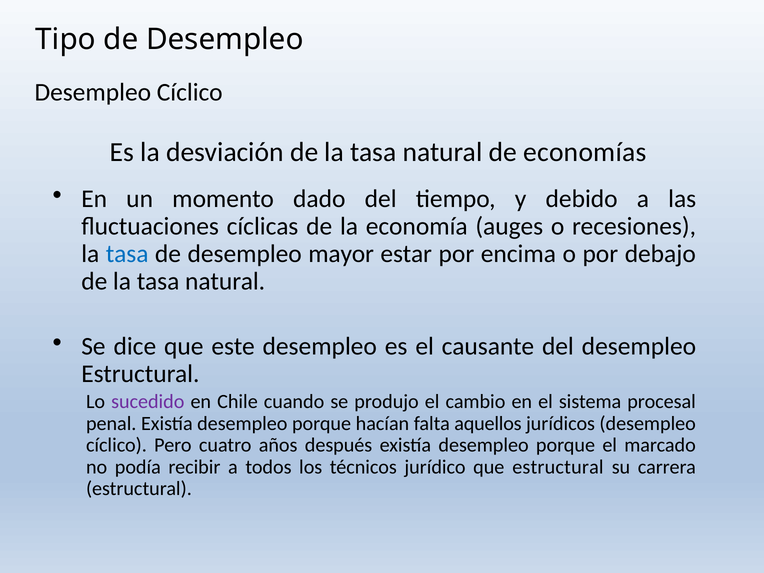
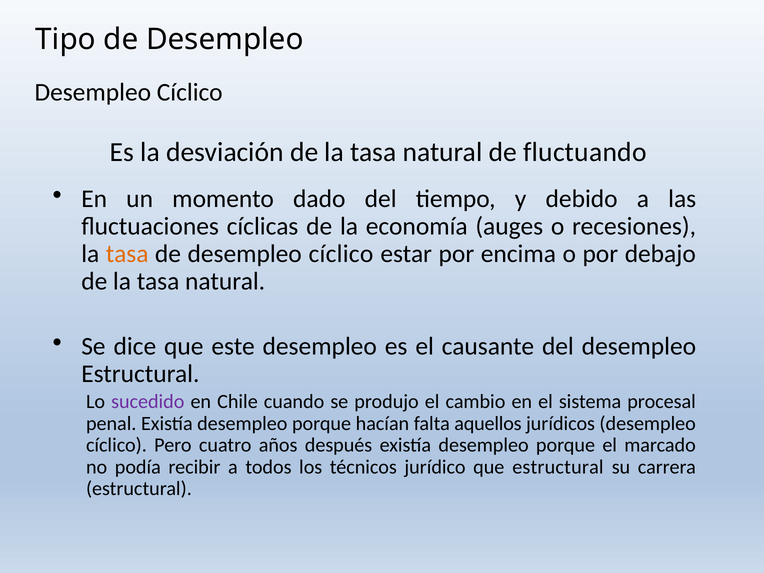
economías: economías -> fluctuando (585, 152)
tasa colour: blue -> orange (127, 254)
de desempleo mayor: mayor -> cíclico (341, 254)
